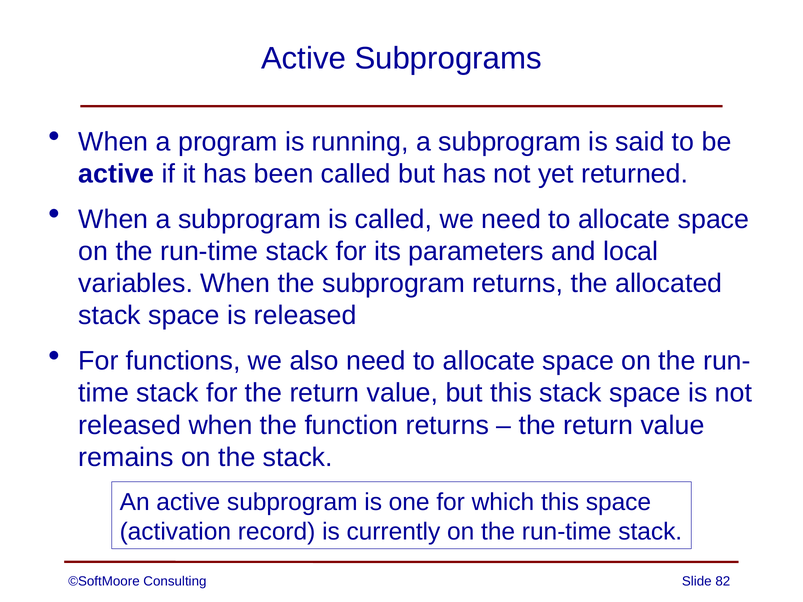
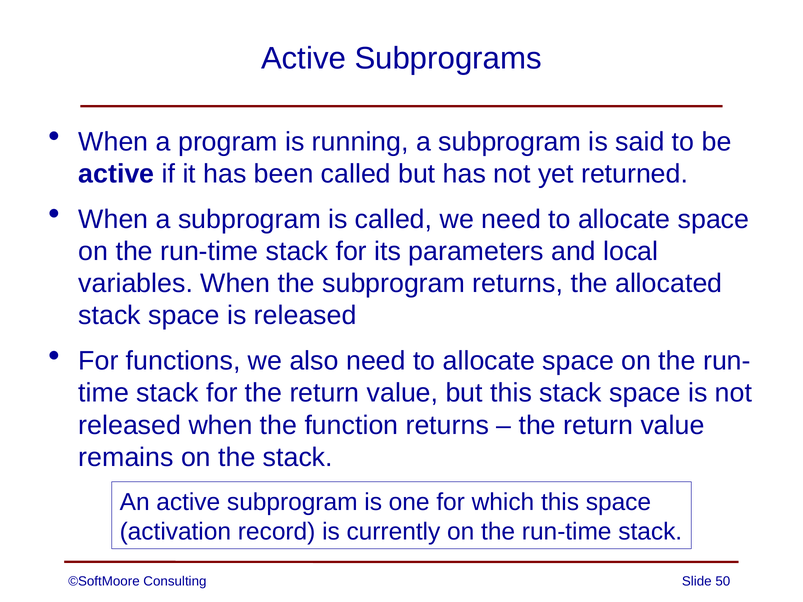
82: 82 -> 50 (723, 582)
